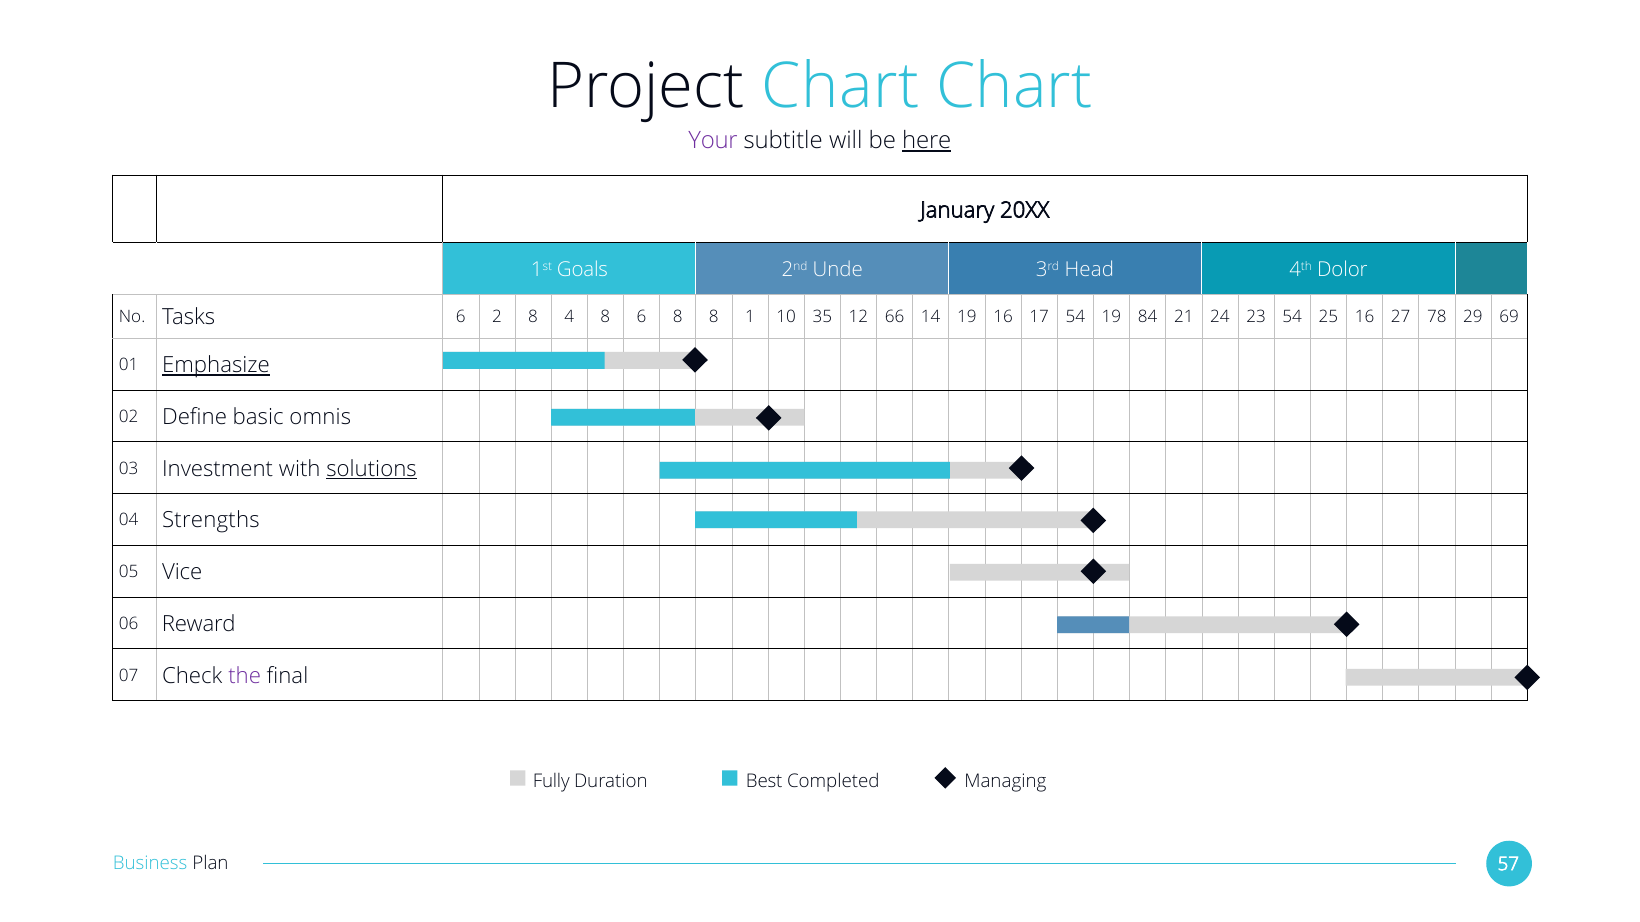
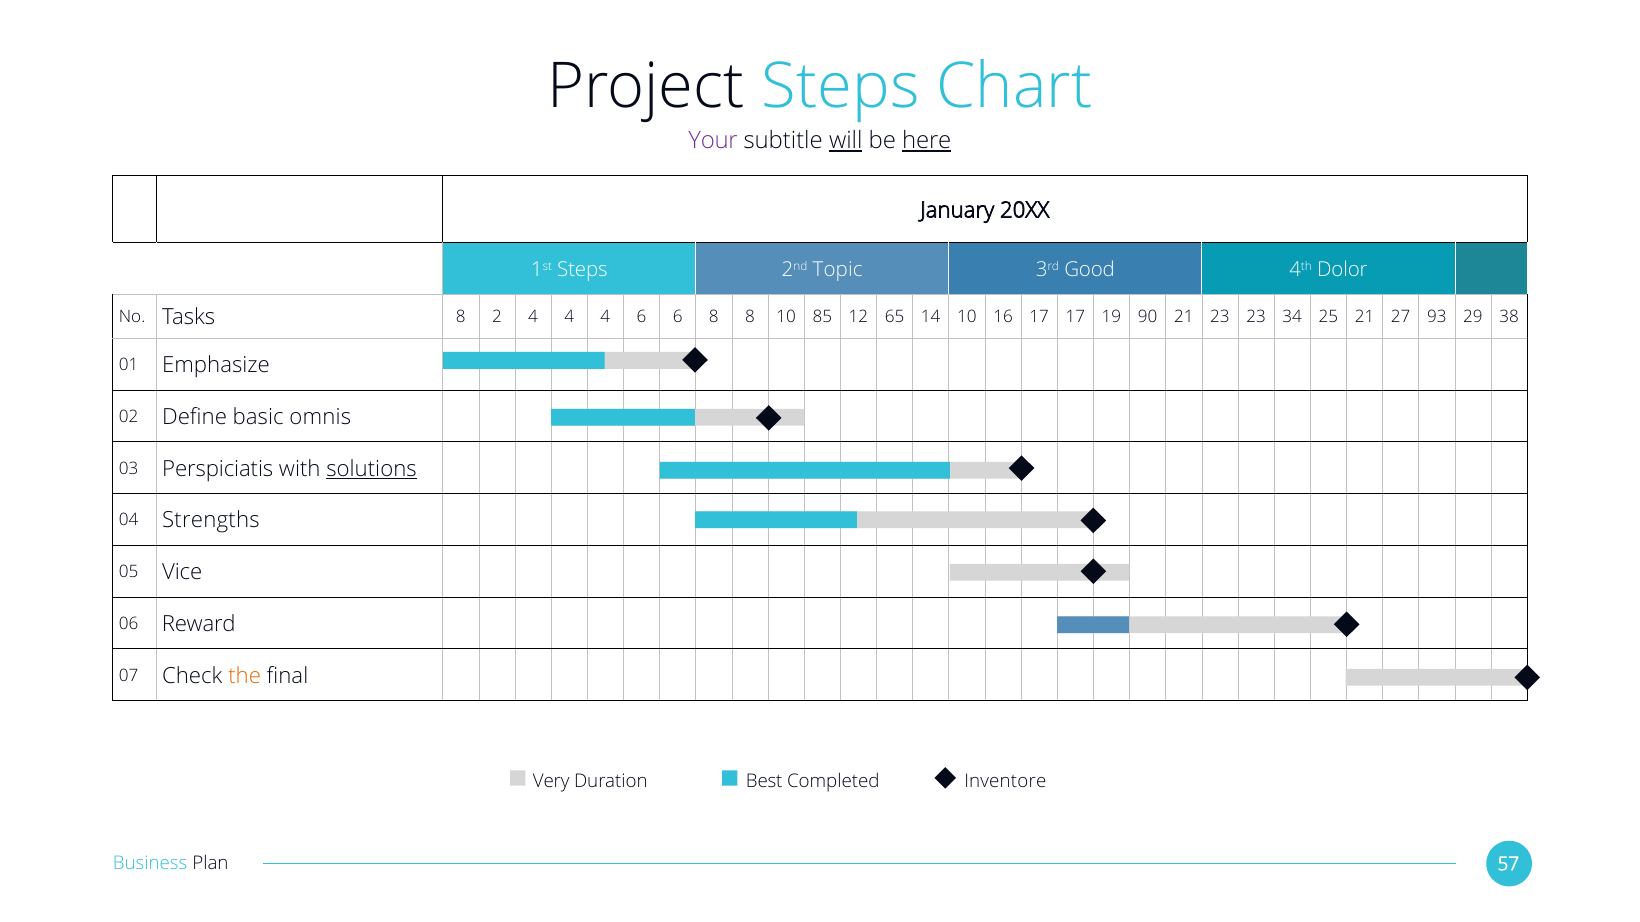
Project Chart: Chart -> Steps (841, 87)
will underline: none -> present (846, 141)
1st Goals: Goals -> Steps (582, 270)
Unde: Unde -> Topic (838, 270)
Head: Head -> Good (1090, 270)
Tasks 6: 6 -> 8 (461, 317)
2 8: 8 -> 4 (533, 317)
8: 8 -> 4 (605, 317)
6 8: 8 -> 6 (678, 317)
8 1: 1 -> 8 (750, 317)
35: 35 -> 85 (822, 317)
66: 66 -> 65 (895, 317)
14 19: 19 -> 10 (967, 317)
17 54: 54 -> 17 (1075, 317)
84: 84 -> 90 (1148, 317)
21 24: 24 -> 23 (1220, 317)
23 54: 54 -> 34 (1292, 317)
25 16: 16 -> 21 (1365, 317)
78: 78 -> 93 (1437, 317)
69: 69 -> 38 (1509, 317)
Emphasize underline: present -> none (216, 366)
Investment: Investment -> Perspiciatis (218, 469)
the colour: purple -> orange (245, 676)
Fully: Fully -> Very (551, 782)
Managing: Managing -> Inventore (1005, 782)
